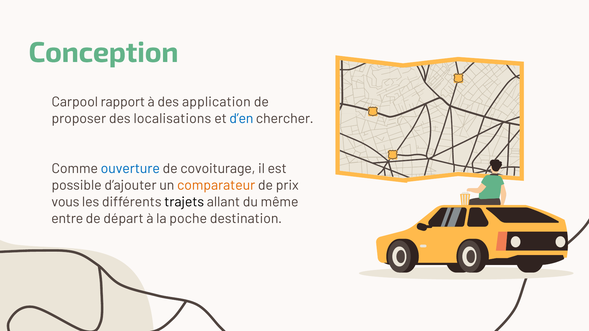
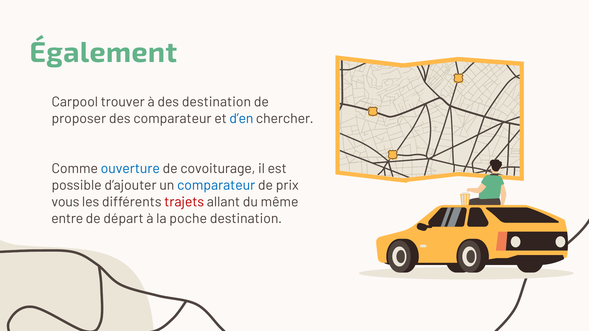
Conception: Conception -> Également (103, 53)
rapport: rapport -> trouver (123, 102)
des application: application -> destination (216, 102)
des localisations: localisations -> comparateur (172, 119)
comparateur colour: orange -> blue (216, 185)
trajets colour: black -> red (184, 202)
